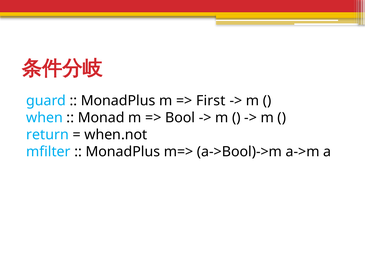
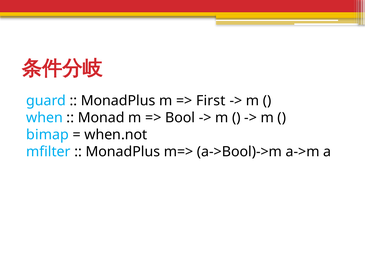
return: return -> bimap (48, 135)
